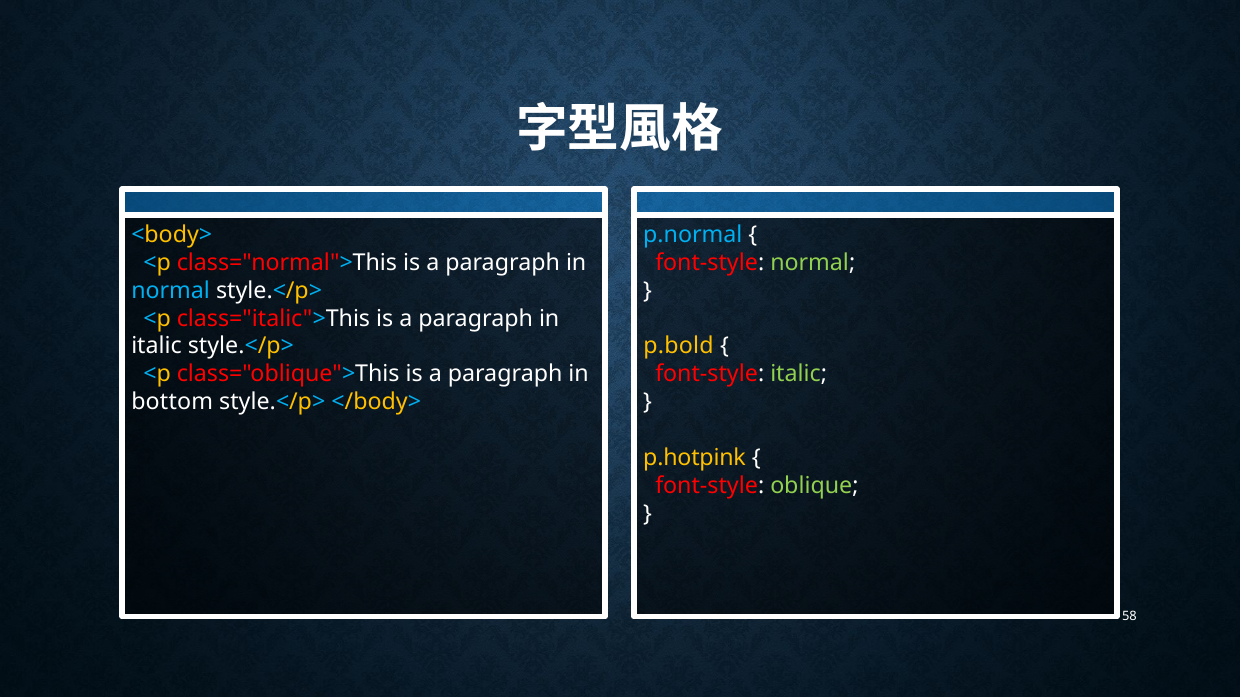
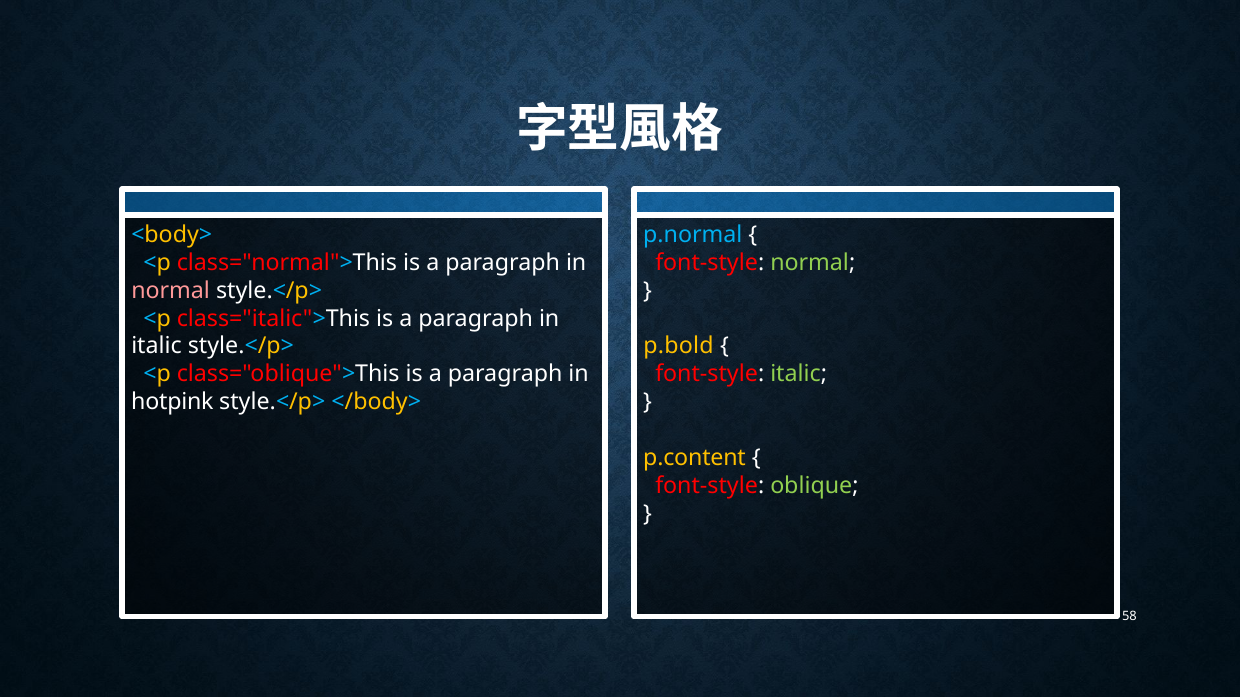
normal colour: light blue -> pink (171, 291)
bottom: bottom -> hotpink (172, 402)
p.hotpink: p.hotpink -> p.content (695, 458)
